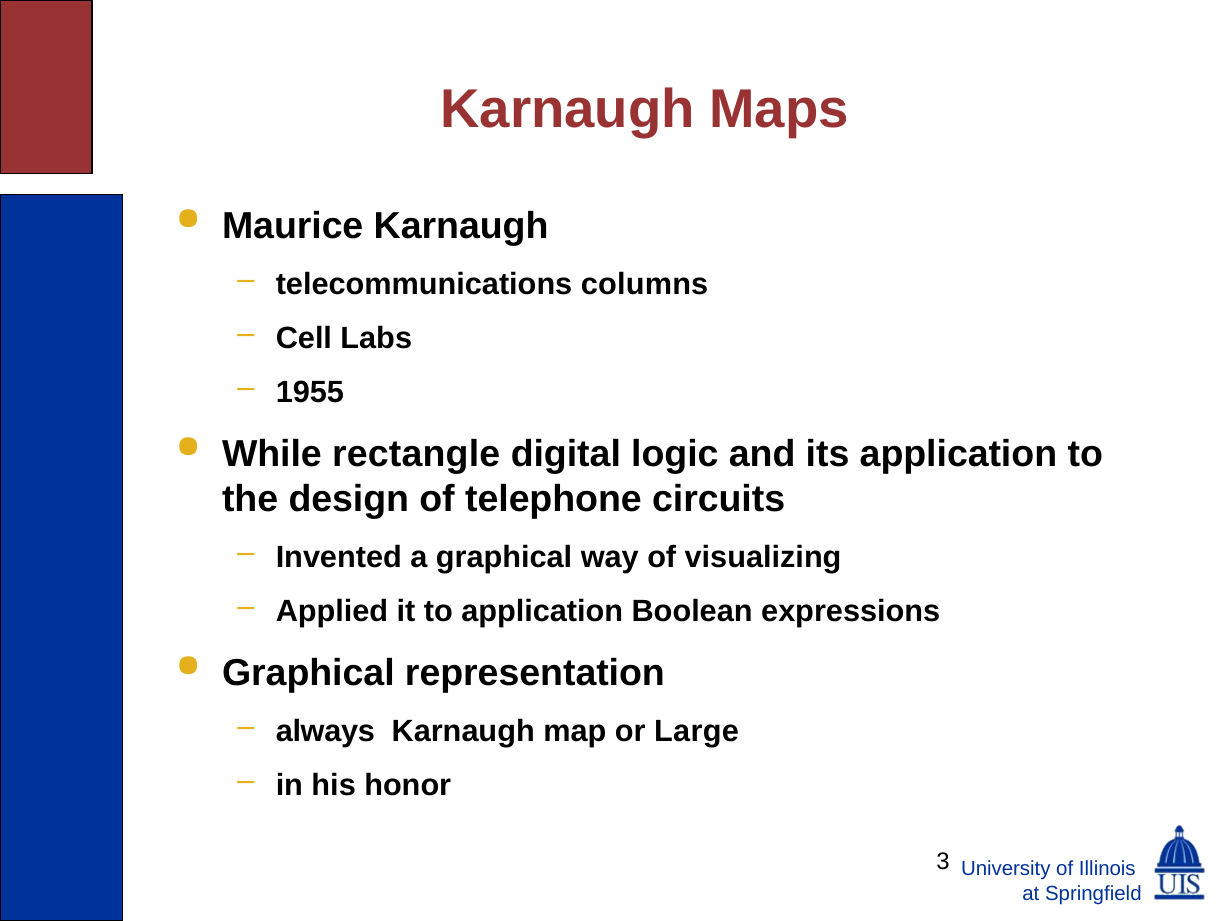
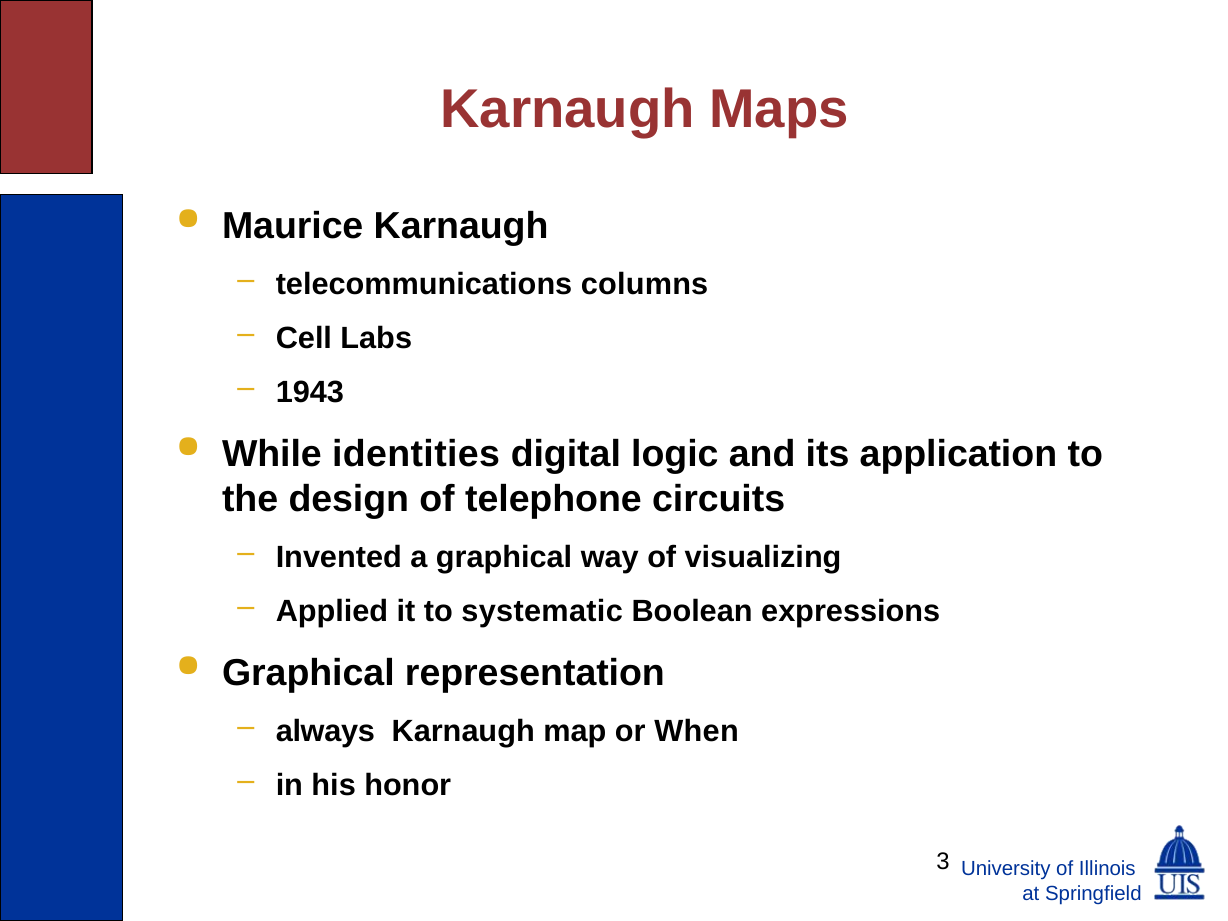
1955: 1955 -> 1943 (310, 393)
rectangle: rectangle -> identities (416, 454)
to application: application -> systematic (542, 612)
Large: Large -> When (697, 732)
